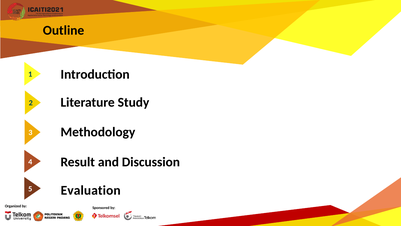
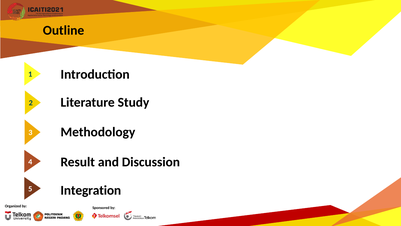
Evaluation: Evaluation -> Integration (91, 190)
